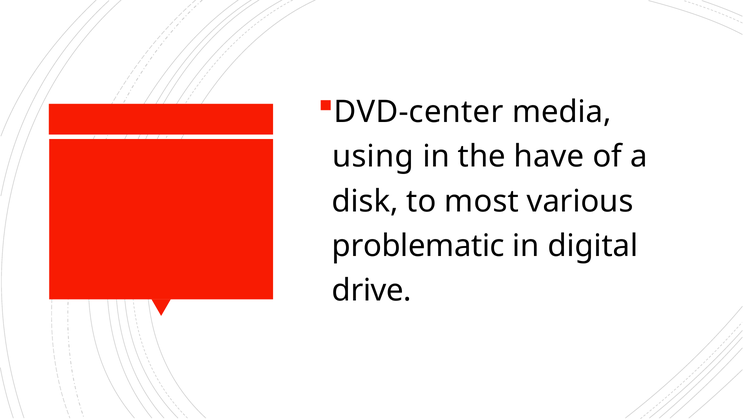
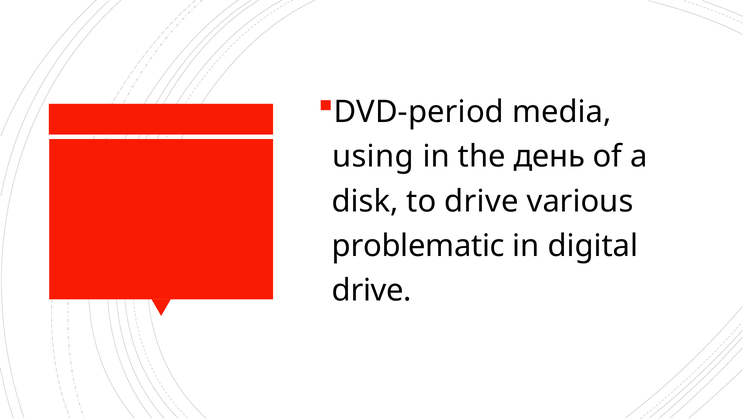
DVD-center: DVD-center -> DVD-period (419, 112)
have: have -> день (549, 156)
to most: most -> drive (482, 201)
